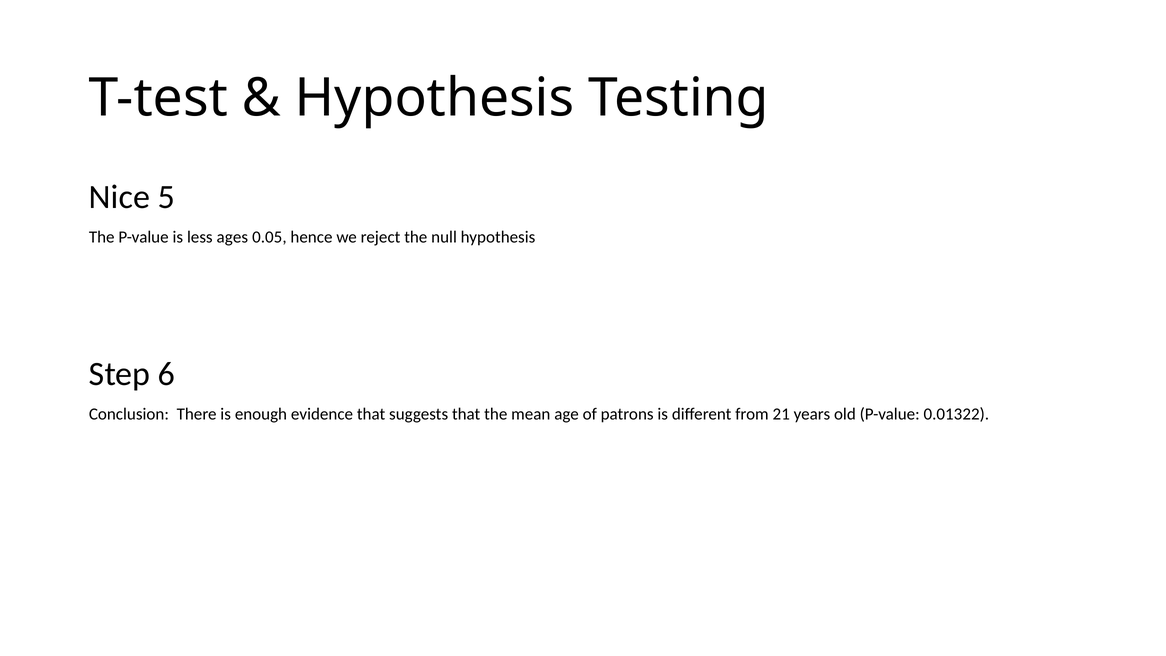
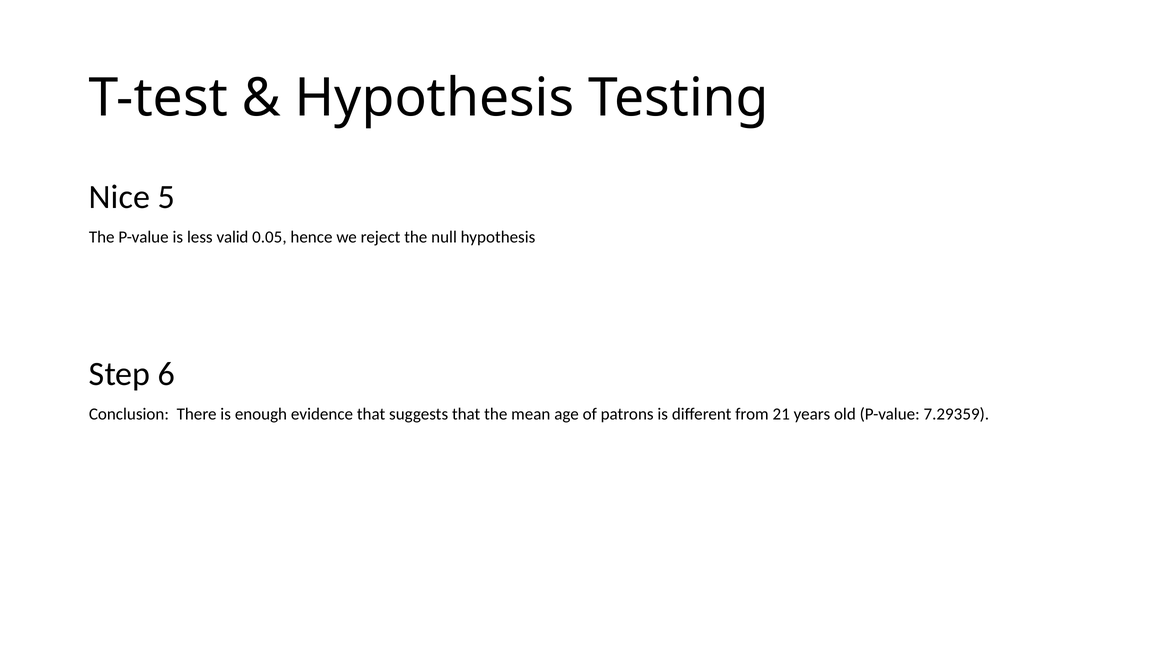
ages: ages -> valid (232, 237)
0.01322: 0.01322 -> 7.29359 (956, 414)
